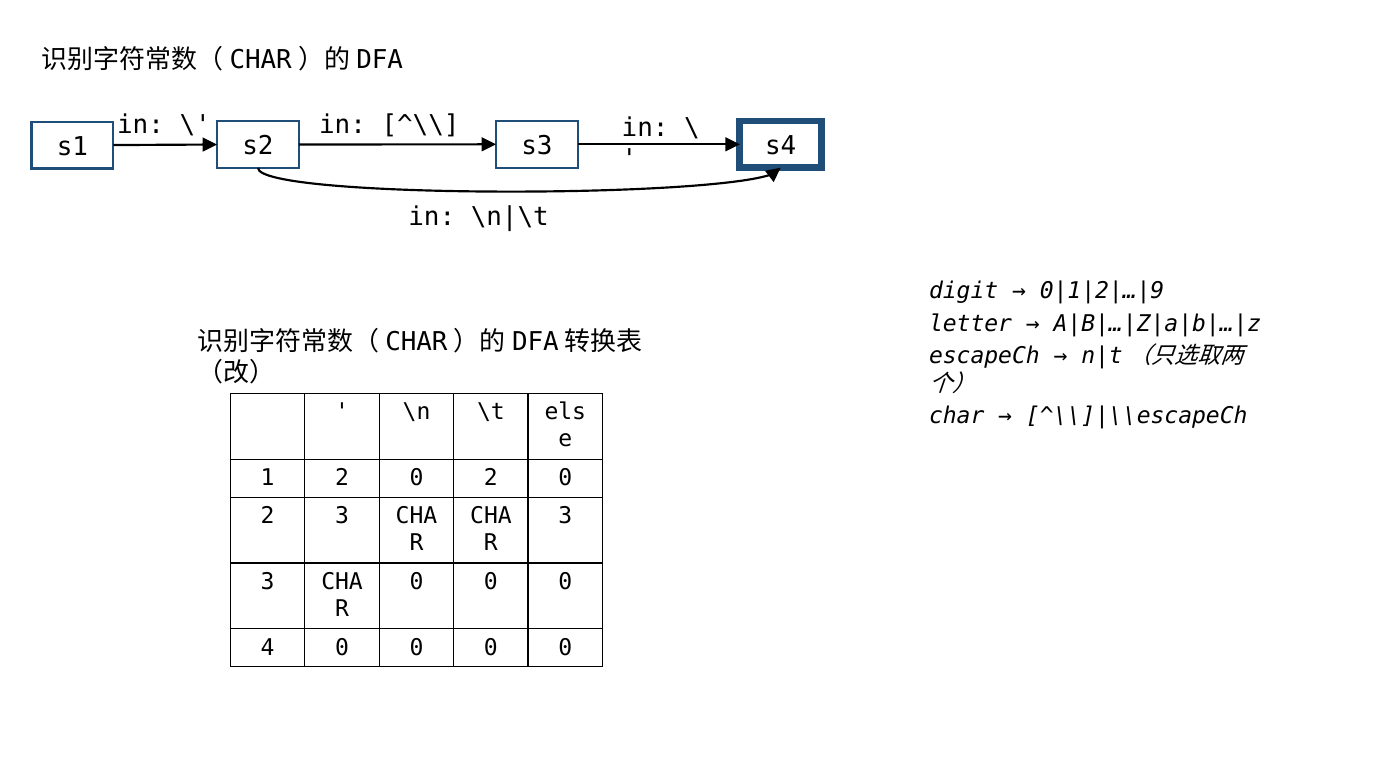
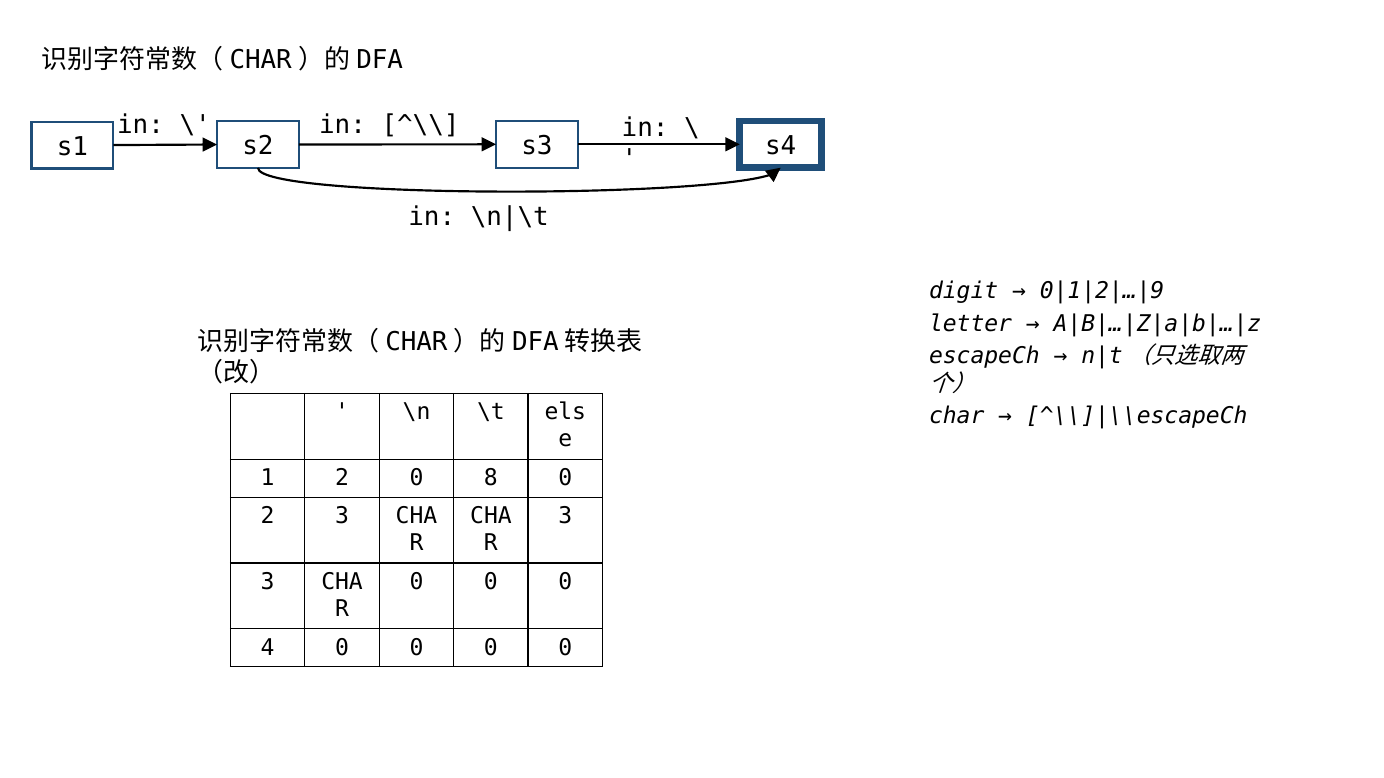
1 2 0 2: 2 -> 8 (491, 478)
